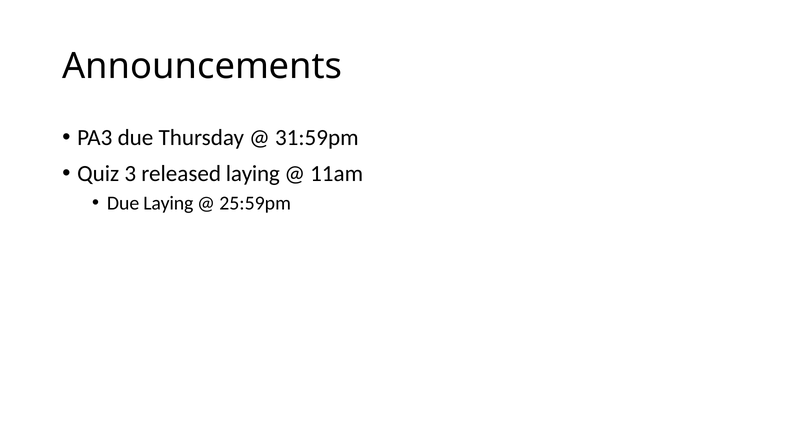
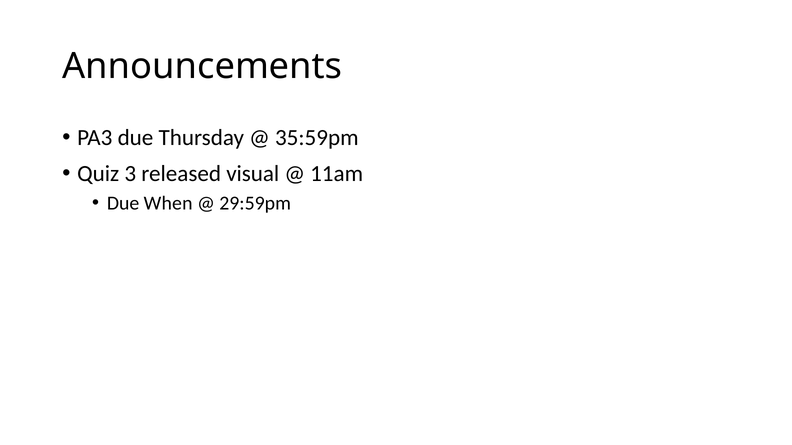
31:59pm: 31:59pm -> 35:59pm (317, 138)
released laying: laying -> visual (253, 174)
Due Laying: Laying -> When (168, 204)
25:59pm: 25:59pm -> 29:59pm (255, 204)
